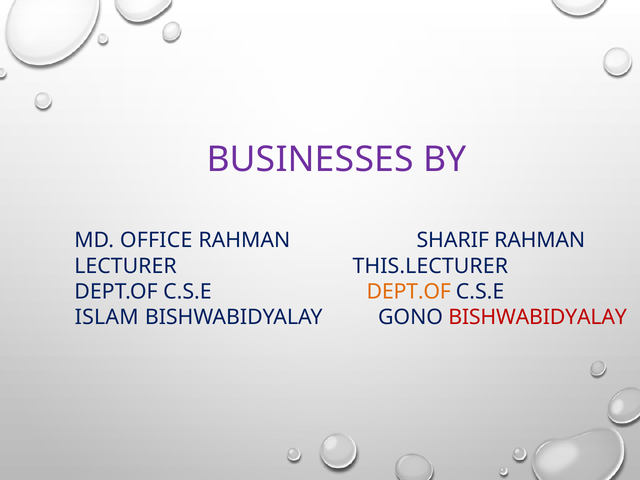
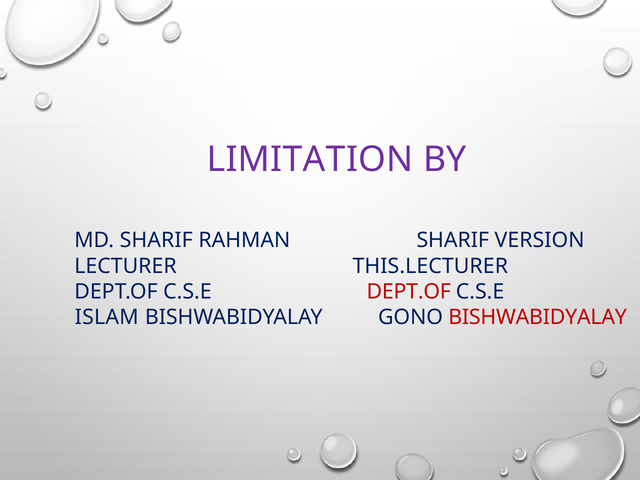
BUSINESSES: BUSINESSES -> LIMITATION (310, 160)
MD OFFICE: OFFICE -> SHARIF (156, 240)
SHARIF RAHMAN: RAHMAN -> VERSION (540, 240)
DEPT.OF colour: orange -> red (409, 292)
